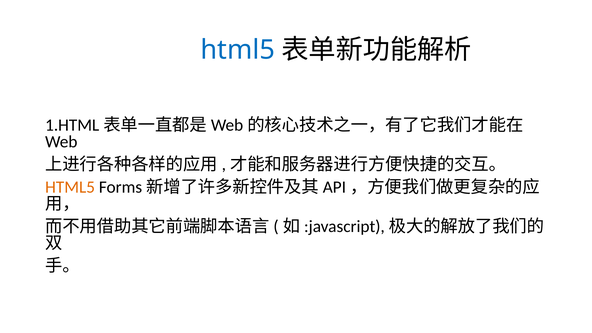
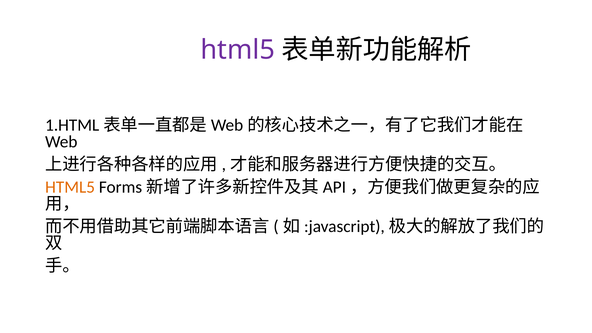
html5 colour: blue -> purple (238, 50)
